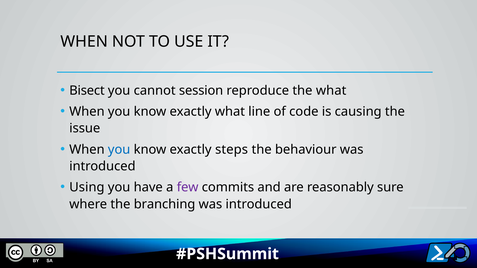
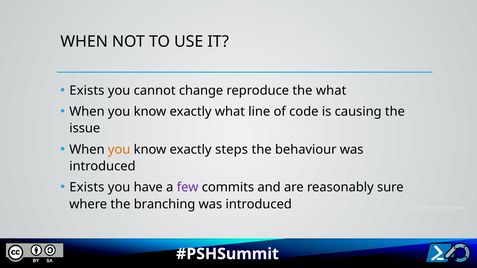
Bisect: Bisect -> Exists (87, 91)
session: session -> change (201, 91)
you colour: blue -> orange (119, 150)
Using: Using -> Exists (87, 188)
